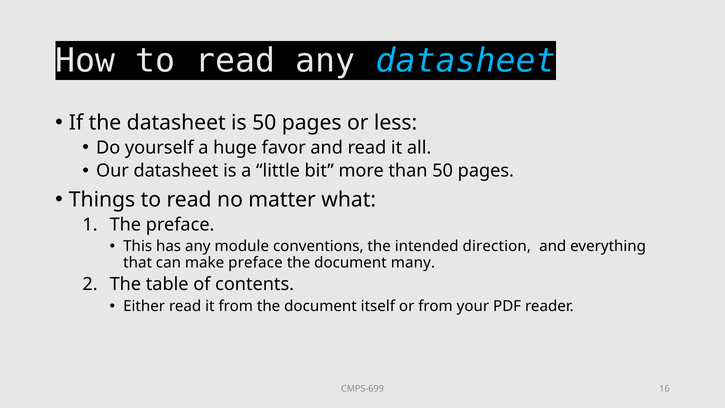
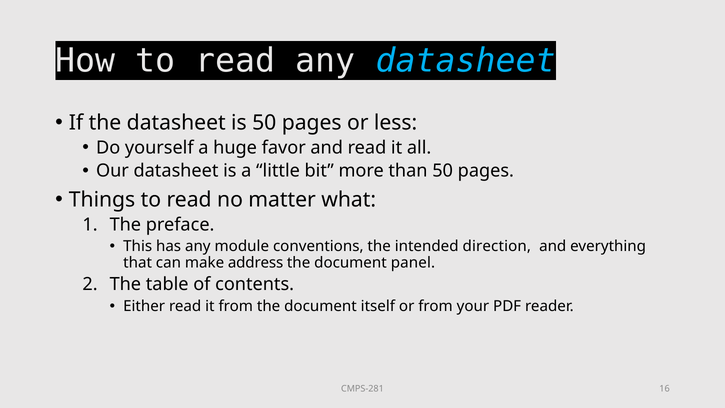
make preface: preface -> address (256, 263)
many: many -> panel (413, 263)
CMPS-699: CMPS-699 -> CMPS-281 (362, 389)
